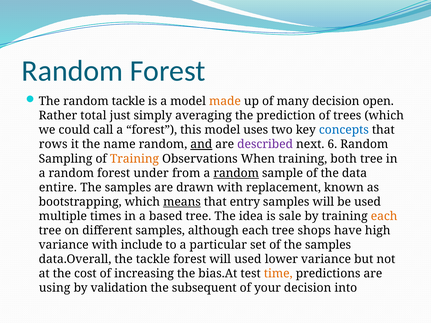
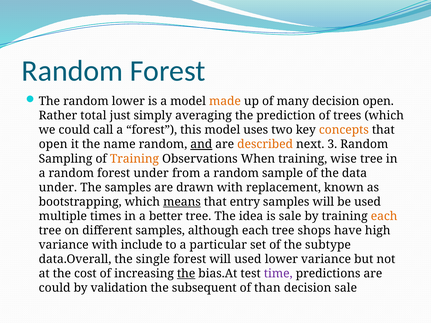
random tackle: tackle -> lower (128, 101)
concepts colour: blue -> orange (344, 130)
rows: rows -> open (53, 144)
described colour: purple -> orange (265, 144)
6: 6 -> 3 (332, 144)
both: both -> wise (344, 159)
random underline: present -> none (236, 173)
entire: entire -> under (58, 188)
based: based -> better (166, 216)
of the samples: samples -> subtype (328, 245)
the tackle: tackle -> single (153, 259)
the underline: none -> present (186, 274)
time colour: orange -> purple (278, 274)
using: using -> could (55, 288)
your: your -> than (267, 288)
decision into: into -> sale (346, 288)
